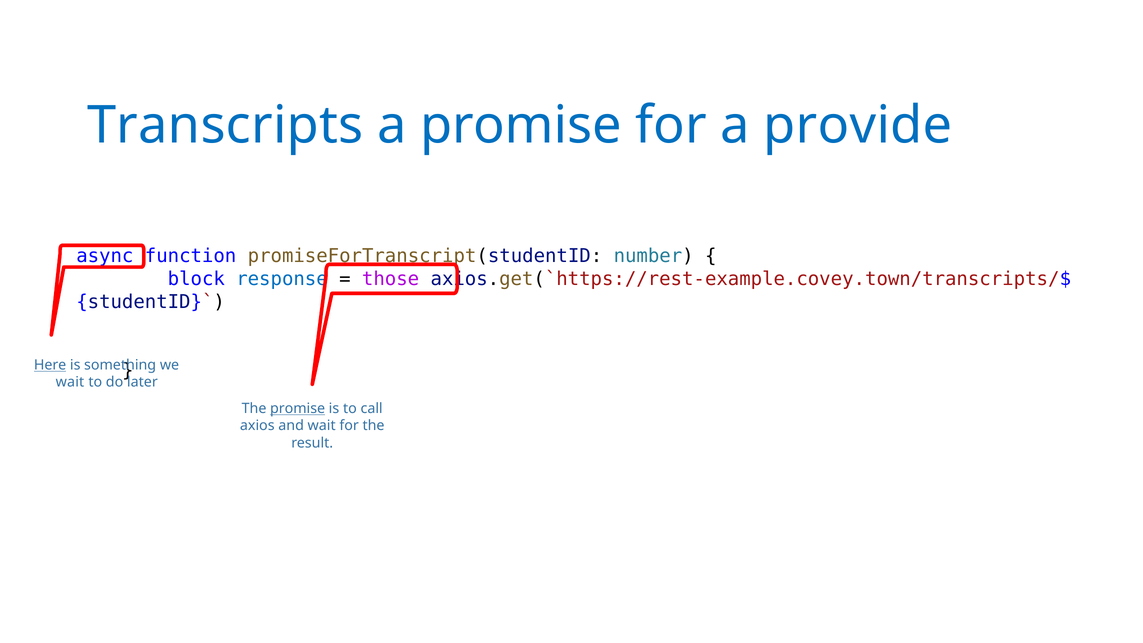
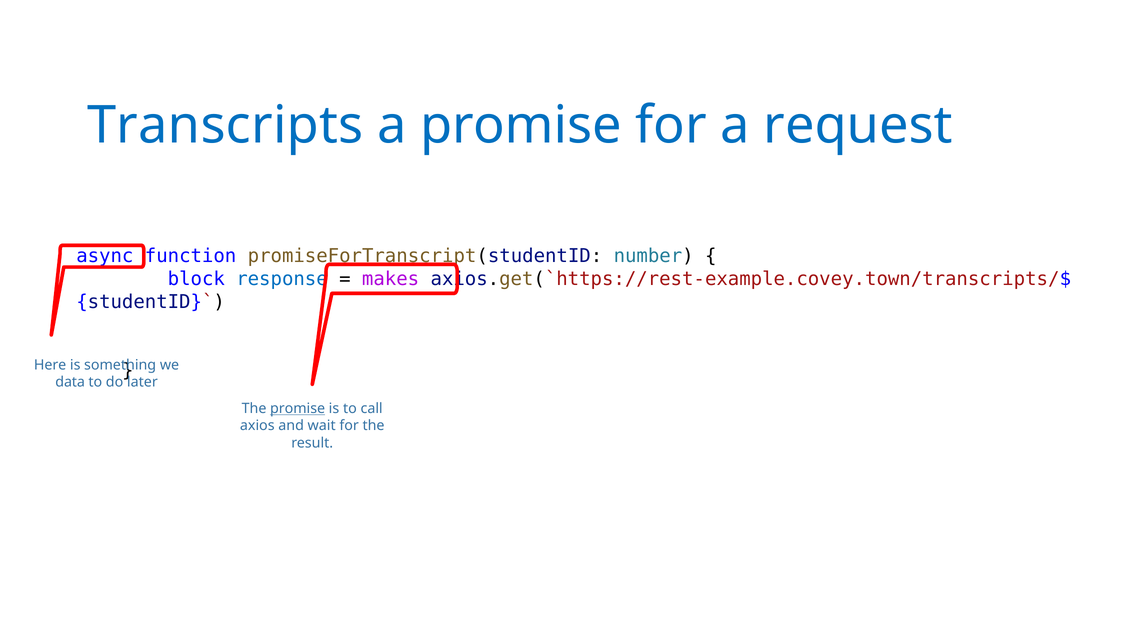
provide: provide -> request (858, 126)
those: those -> makes (391, 279)
Here underline: present -> none (50, 365)
wait: wait -> data (70, 382)
